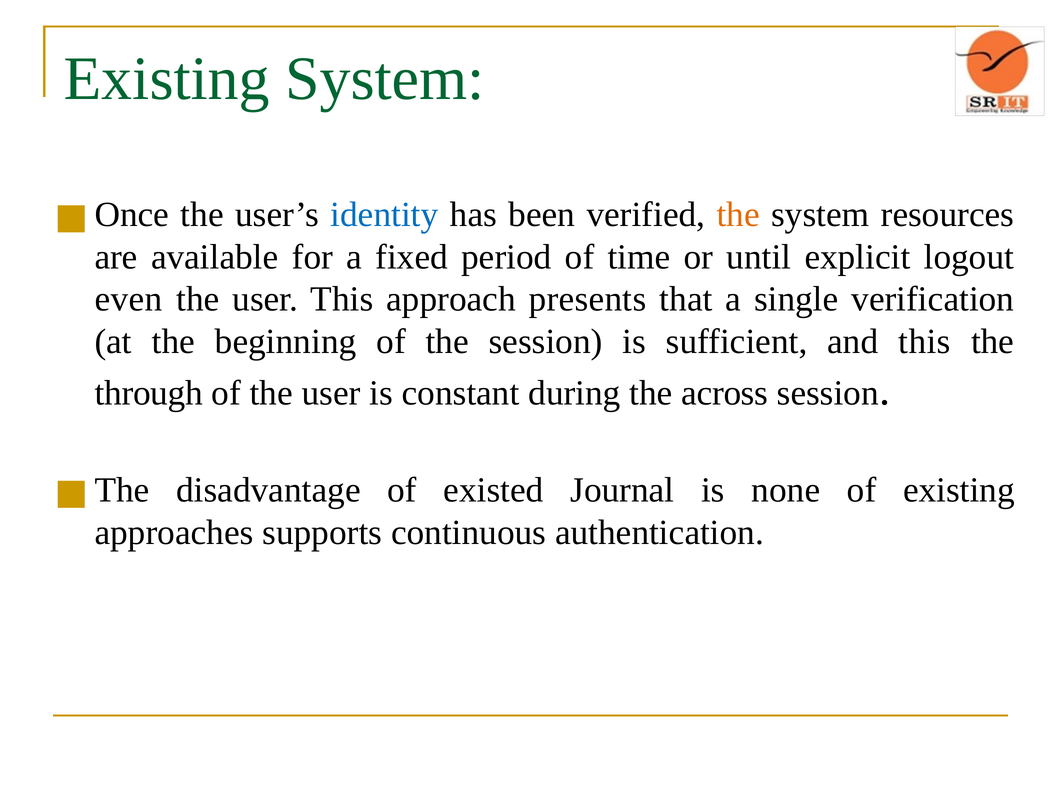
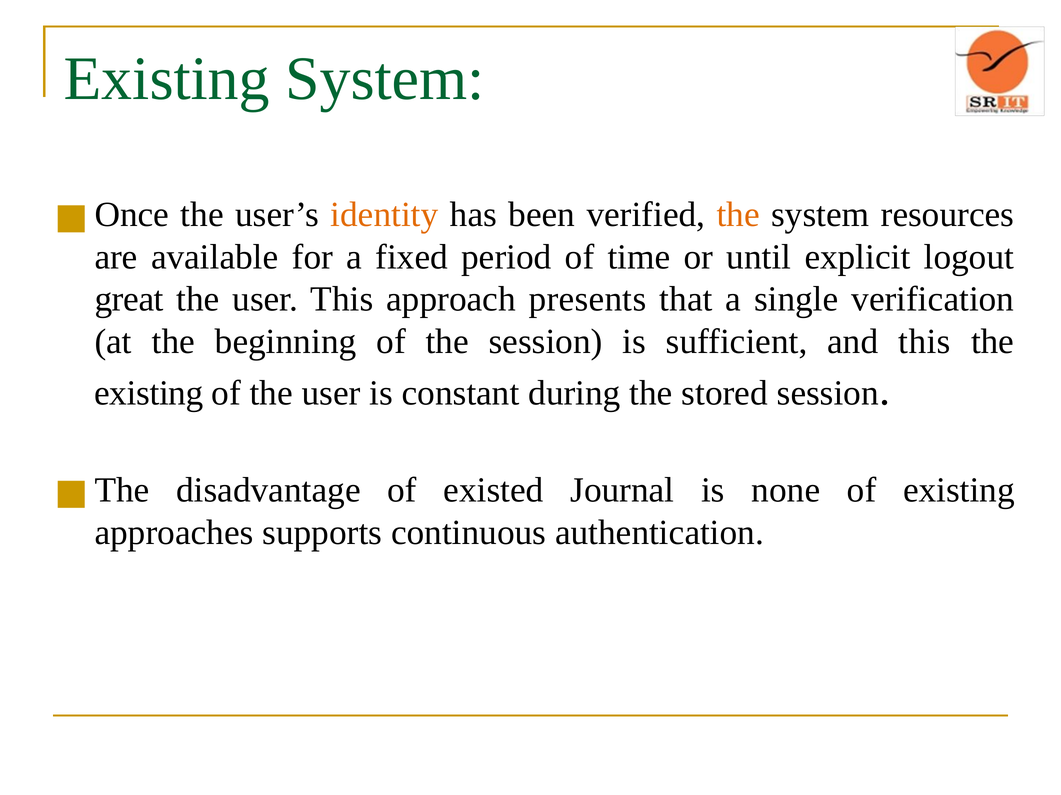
identity colour: blue -> orange (384, 215)
even: even -> great (129, 300)
through: through -> existing (149, 393)
across: across -> stored (725, 393)
